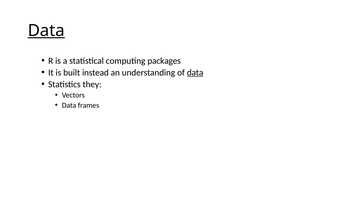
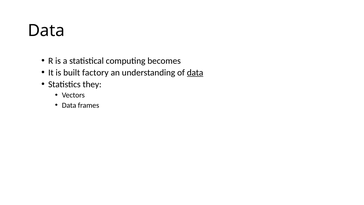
Data underline: present -> none (46, 31)
packages: packages -> becomes (164, 61)
instead: instead -> factory (95, 72)
